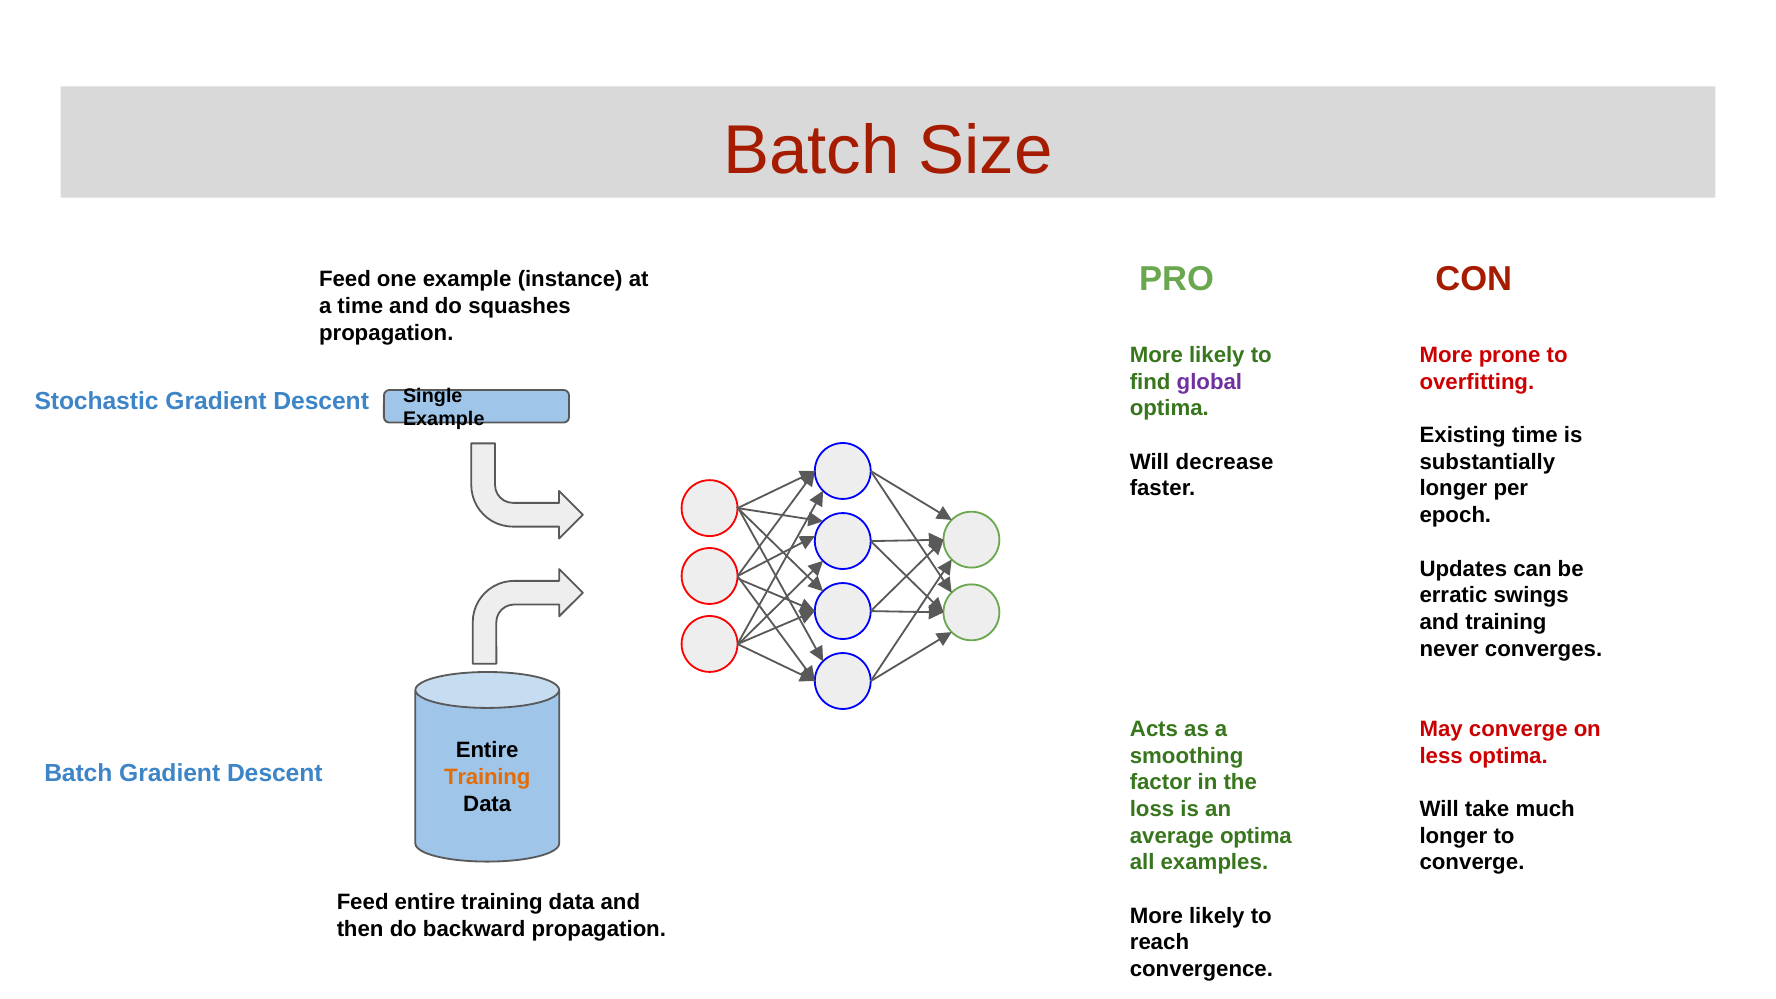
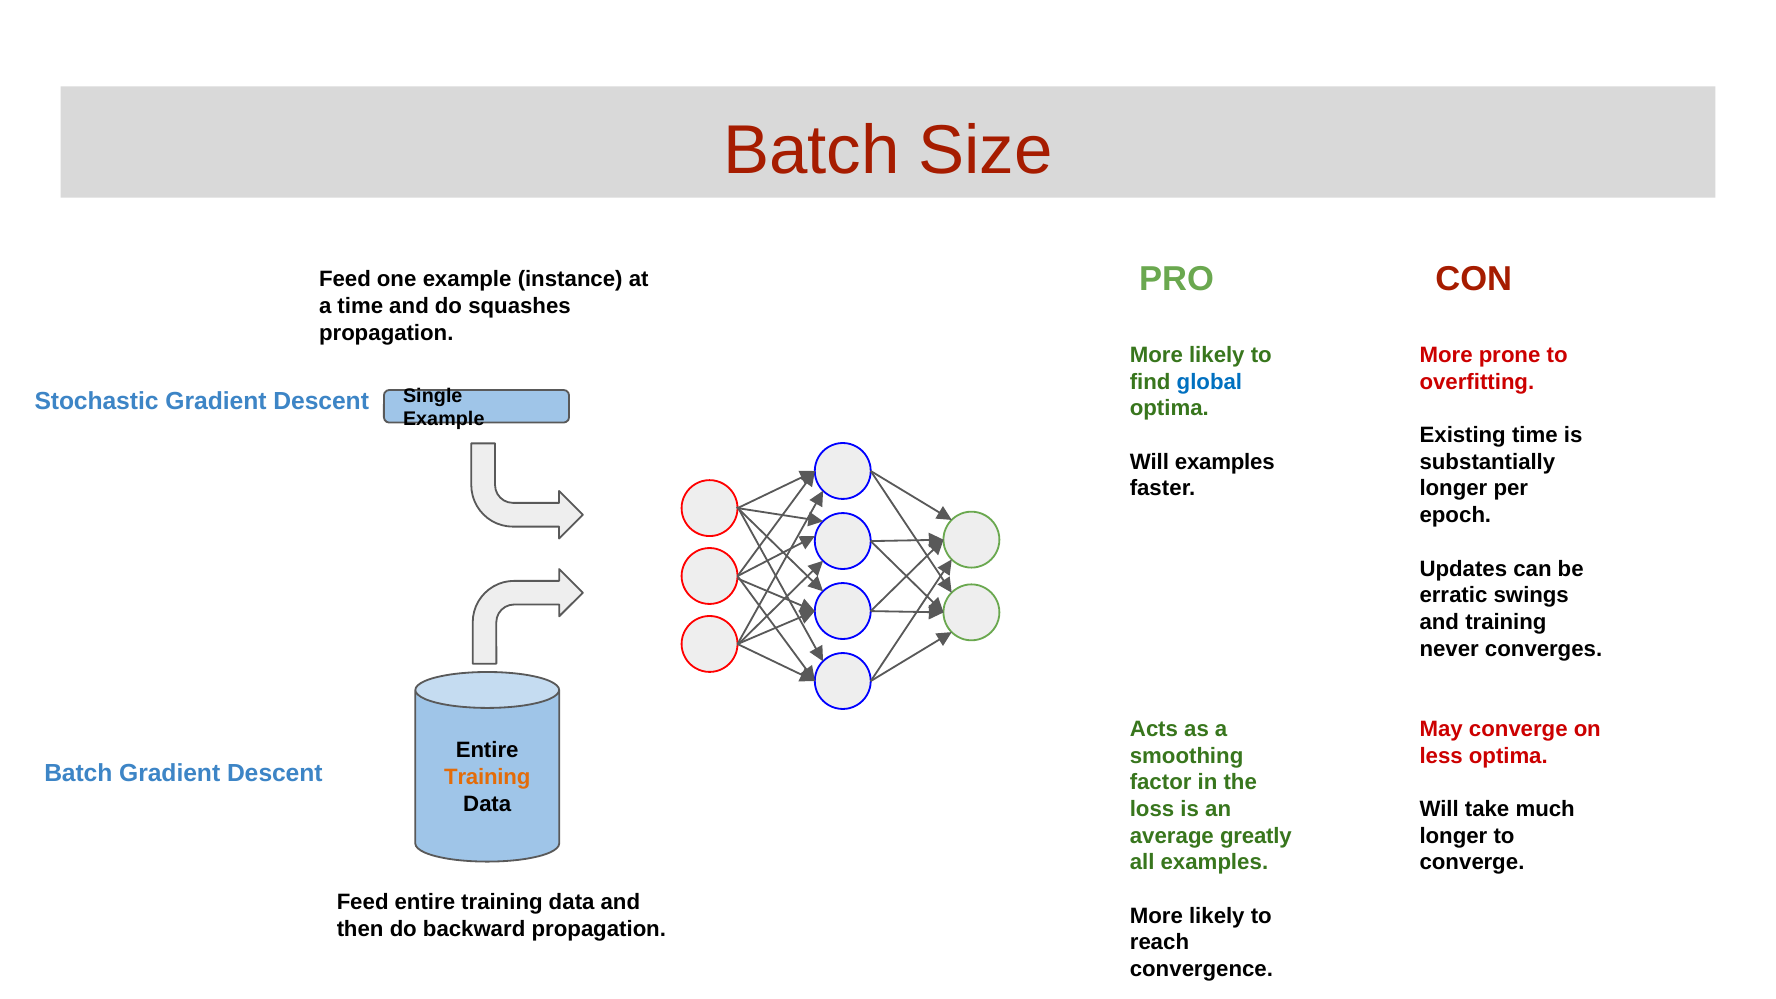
global colour: purple -> blue (1209, 382)
Will decrease: decrease -> examples (1225, 462)
average optima: optima -> greatly (1256, 836)
